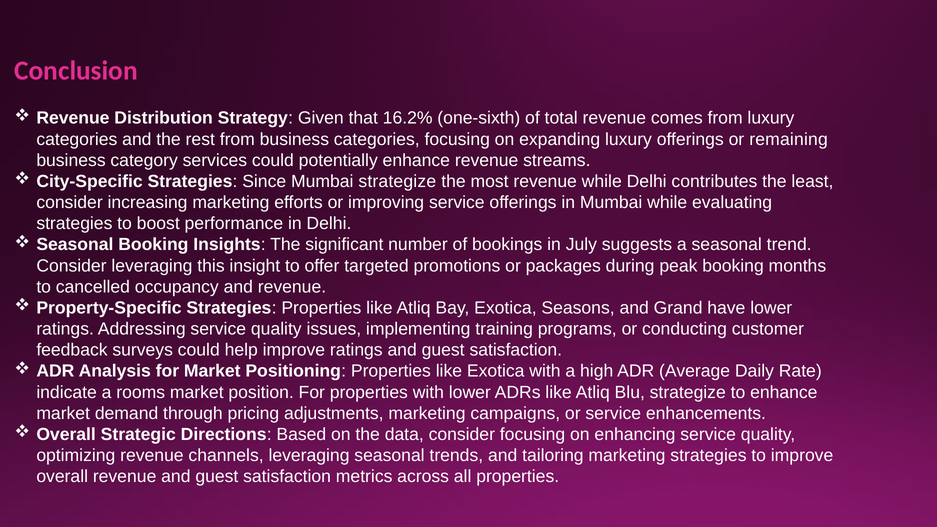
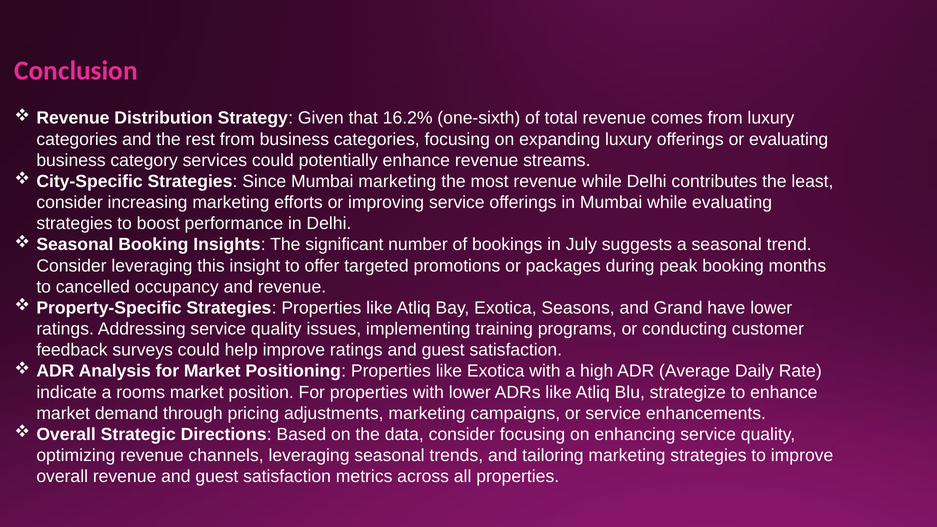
or remaining: remaining -> evaluating (789, 139)
Mumbai strategize: strategize -> marketing (397, 181)
